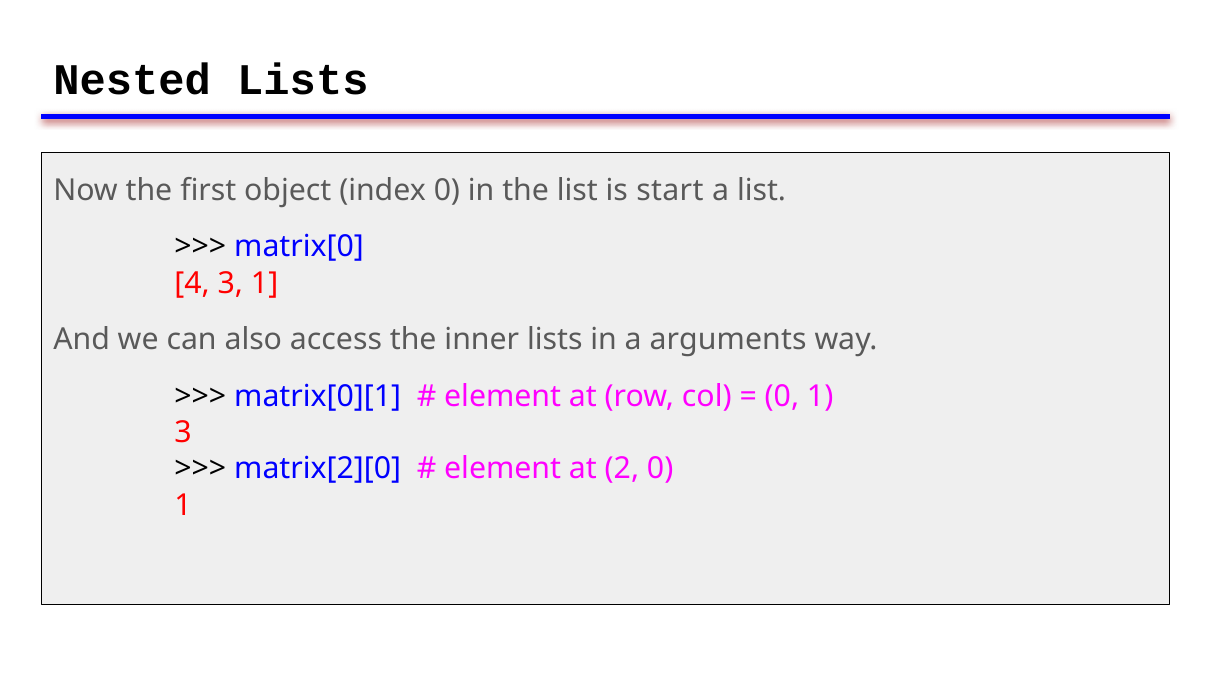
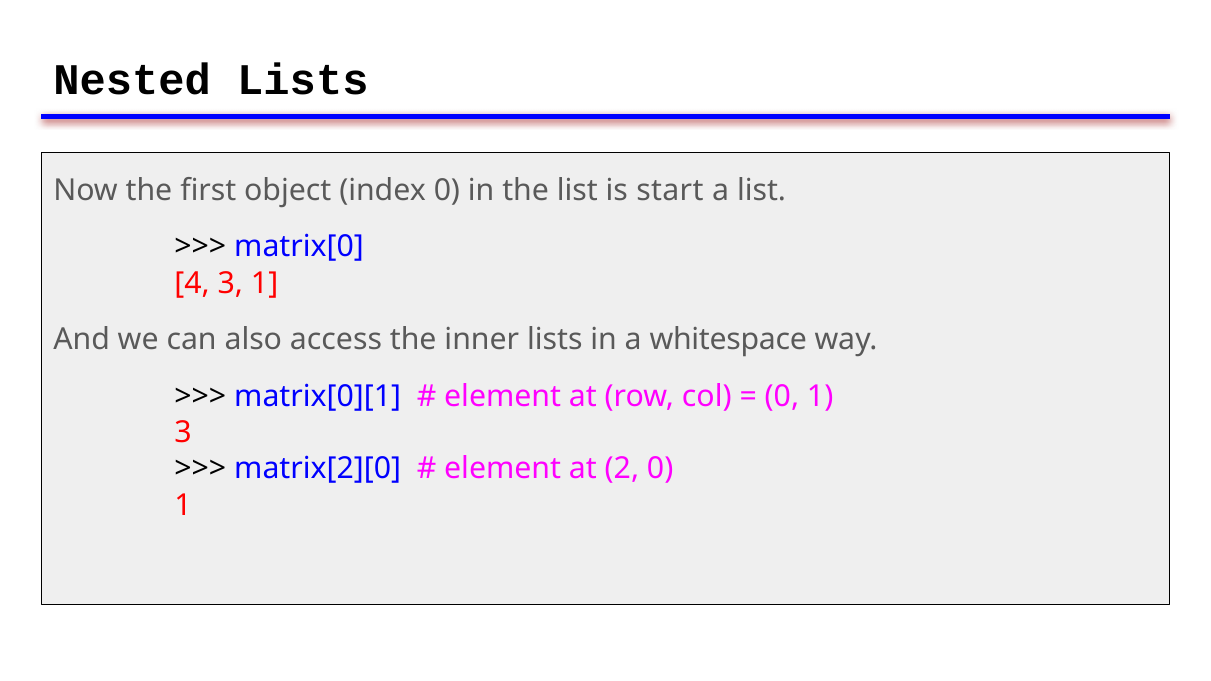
arguments: arguments -> whitespace (728, 340)
